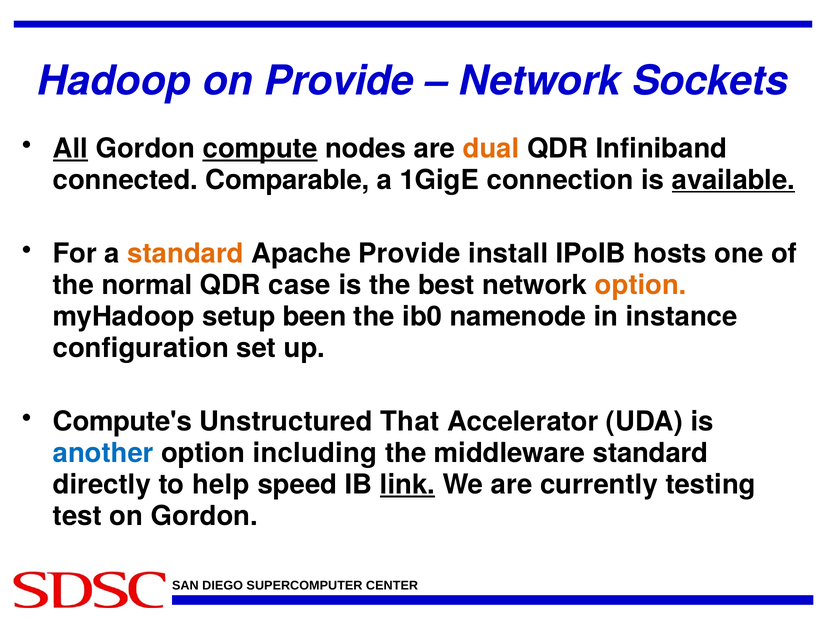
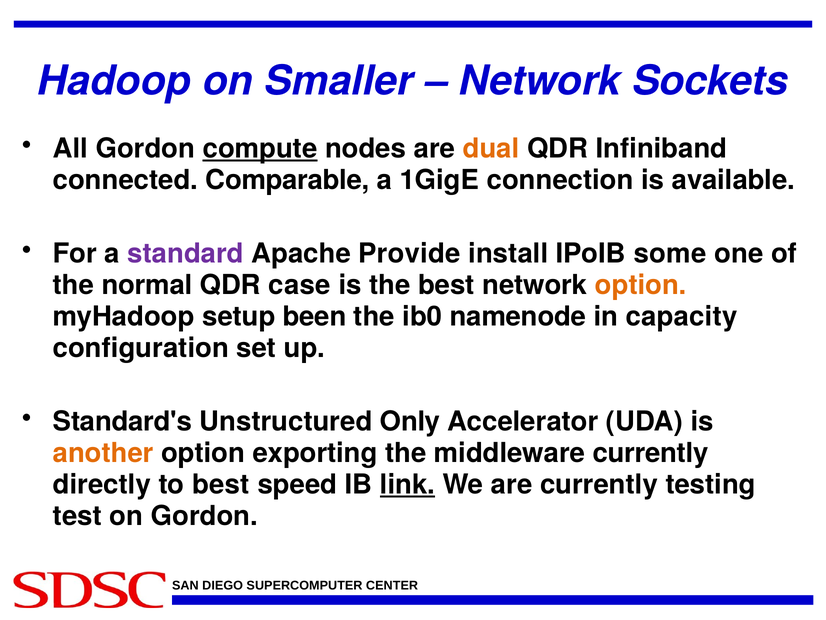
on Provide: Provide -> Smaller (339, 81)
All underline: present -> none (71, 149)
available underline: present -> none (733, 180)
standard colour: orange -> purple (186, 254)
hosts: hosts -> some (670, 254)
instance: instance -> capacity (682, 316)
Compute's: Compute's -> Standard's (122, 422)
That: That -> Only (410, 422)
another colour: blue -> orange (103, 453)
including: including -> exporting (315, 453)
middleware standard: standard -> currently (651, 453)
to help: help -> best (221, 484)
